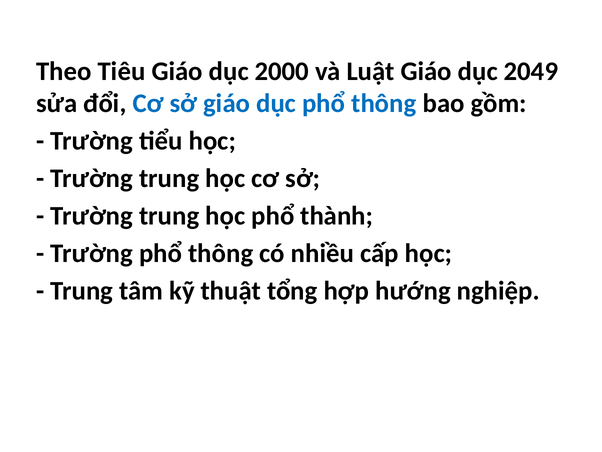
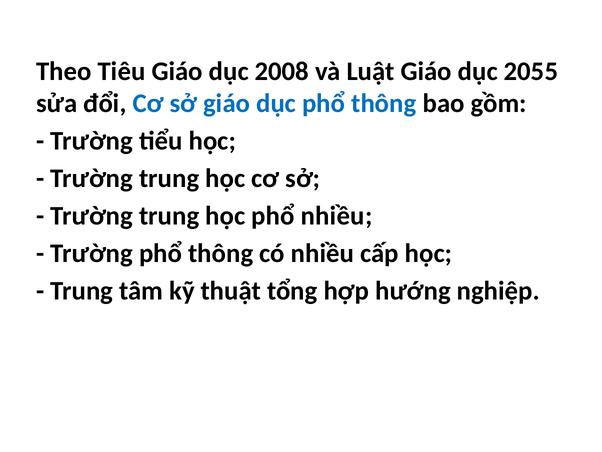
2000: 2000 -> 2008 (282, 71)
2049: 2049 -> 2055 (531, 71)
phổ thành: thành -> nhiều (337, 216)
